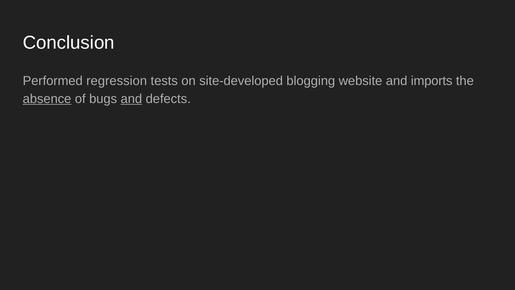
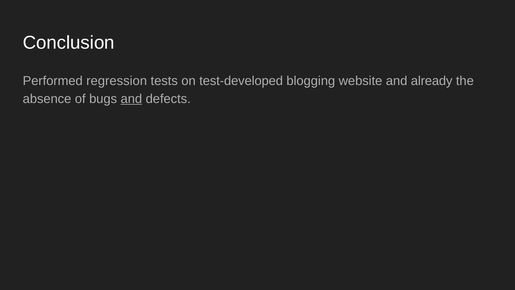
site-developed: site-developed -> test-developed (241, 81)
imports: imports -> already (432, 81)
absence underline: present -> none (47, 99)
